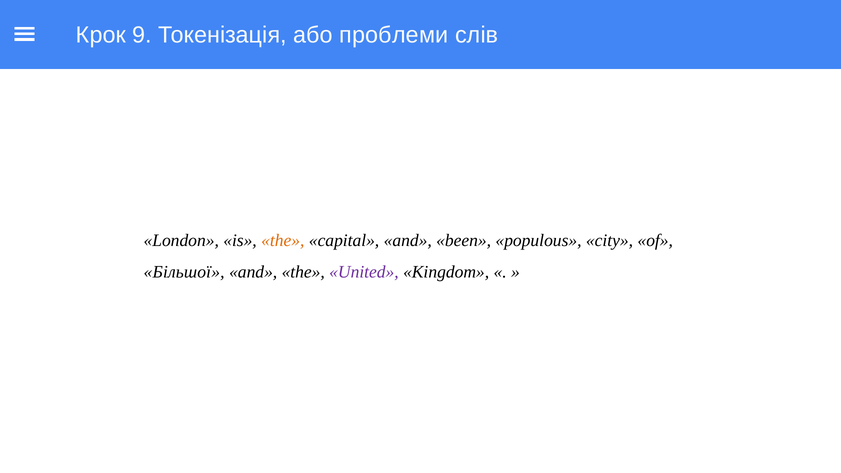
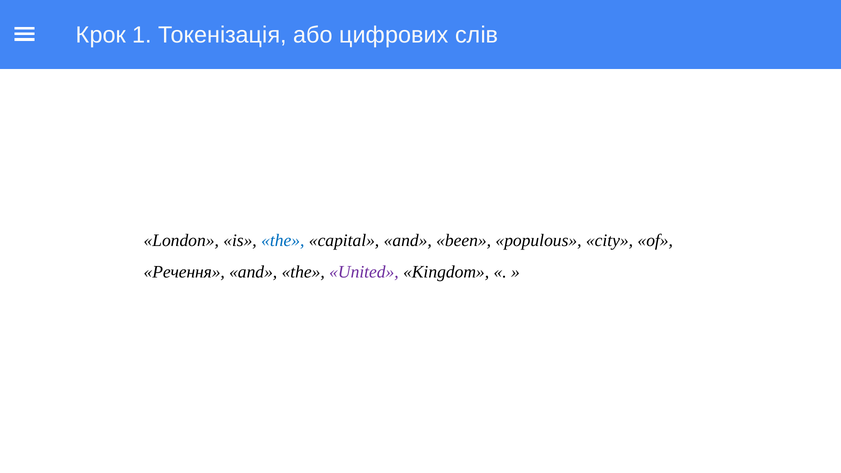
9: 9 -> 1 (142, 35)
проблеми: проблеми -> цифрових (394, 35)
the colour: orange -> blue (283, 241)
Більшої: Більшої -> Речення (184, 272)
